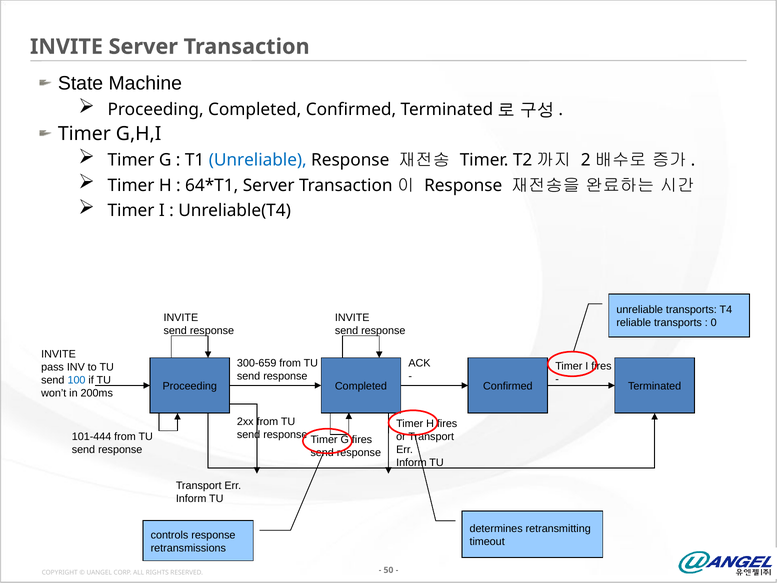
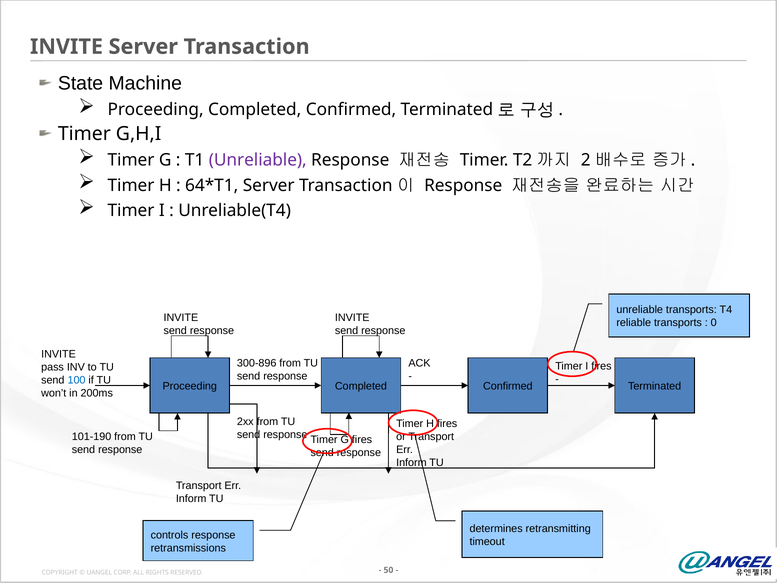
Unreliable colour: blue -> purple (258, 160)
300-659: 300-659 -> 300-896 (257, 363)
101-444: 101-444 -> 101-190 (92, 437)
